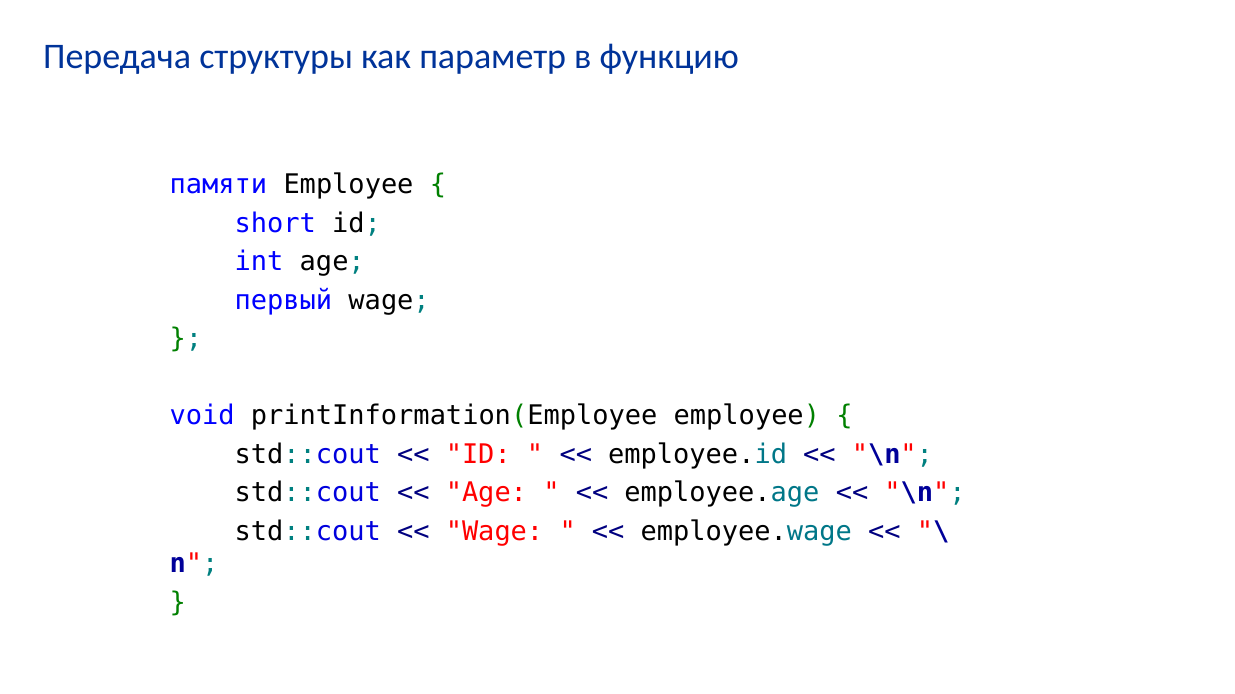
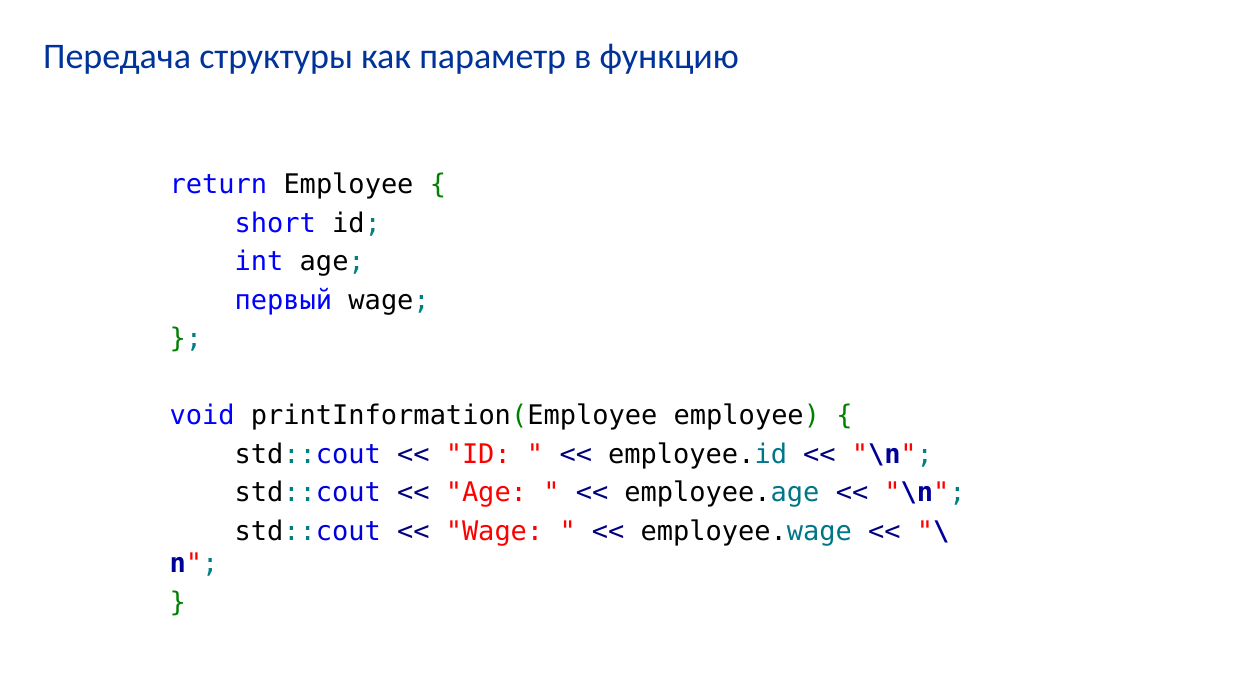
памяти: памяти -> return (218, 185)
